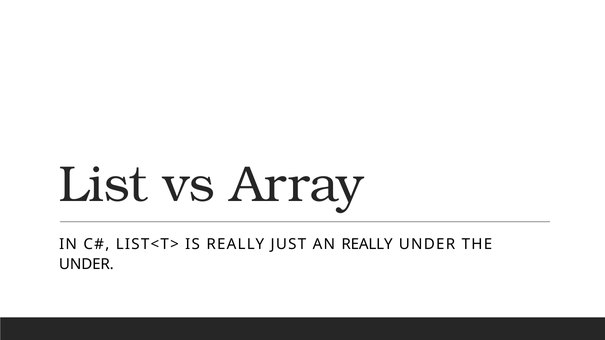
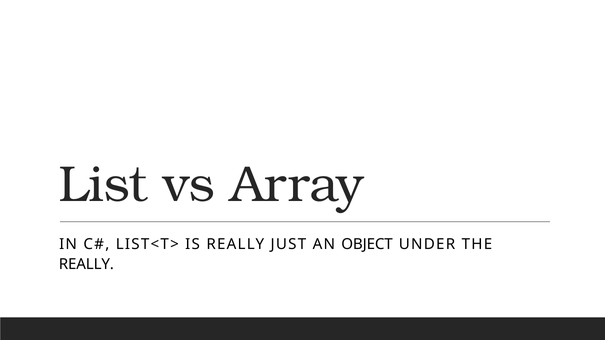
AN REALLY: REALLY -> OBJECT (367, 245)
UNDER: UNDER -> REALLY (86, 265)
